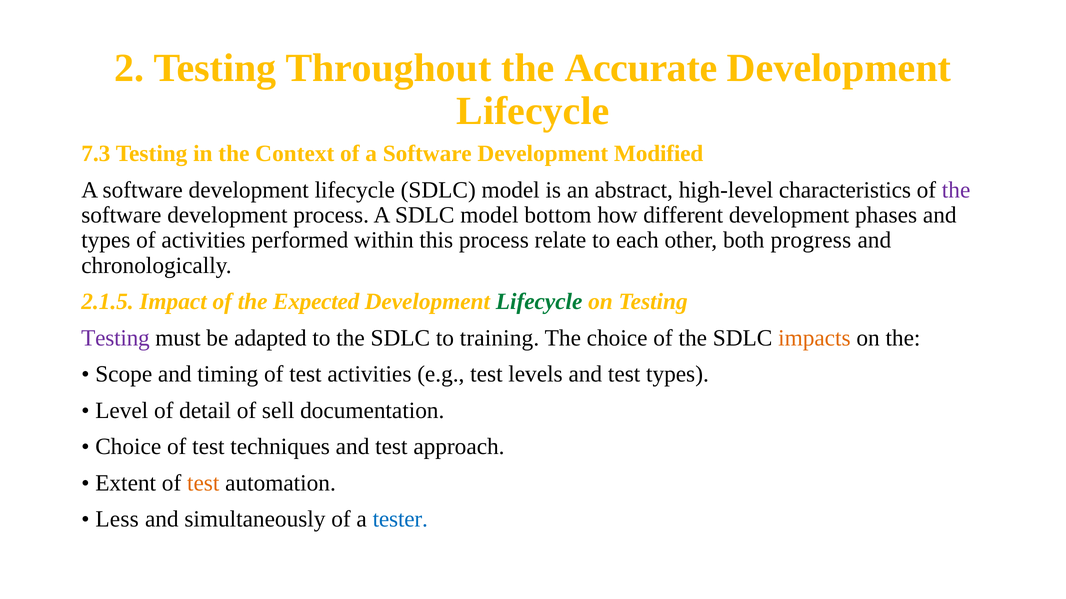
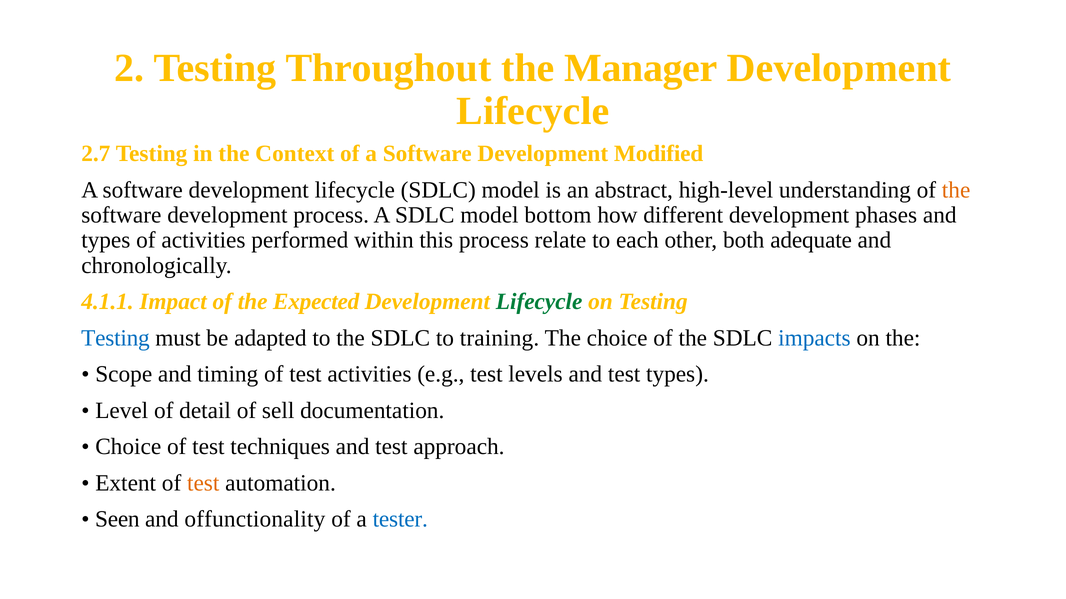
Accurate: Accurate -> Manager (641, 68)
7.3: 7.3 -> 2.7 (96, 154)
characteristics: characteristics -> understanding (845, 190)
the colour: purple -> orange (956, 190)
progress: progress -> adequate (811, 241)
2.1.5: 2.1.5 -> 4.1.1 (107, 302)
Testing colour: purple -> blue (115, 338)
impacts colour: orange -> blue (814, 338)
Less: Less -> Seen (117, 520)
simultaneously: simultaneously -> offunctionality (255, 520)
